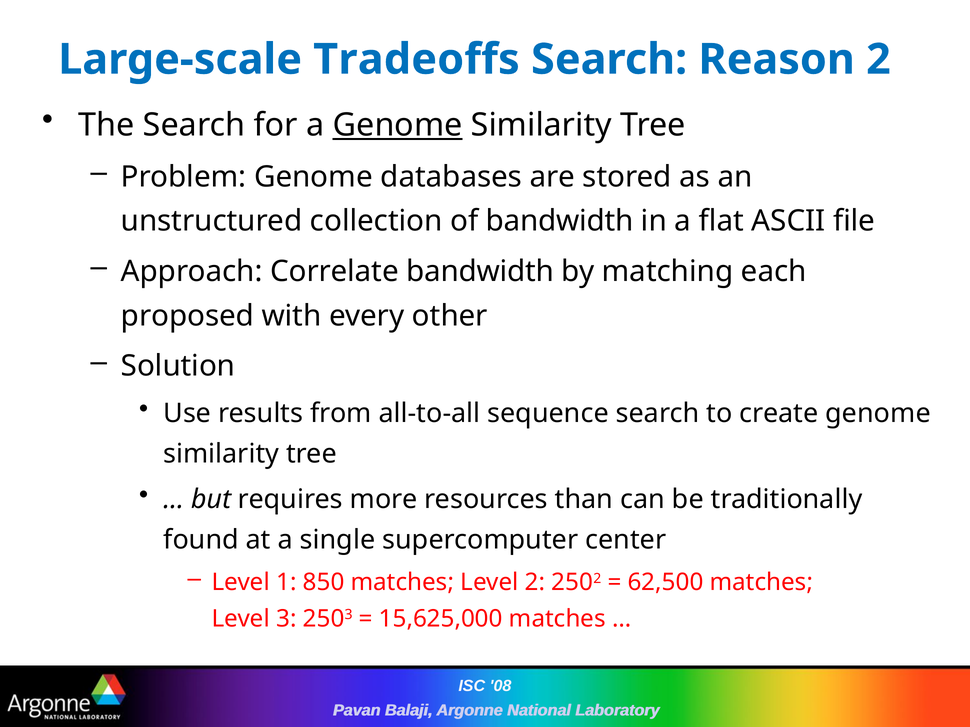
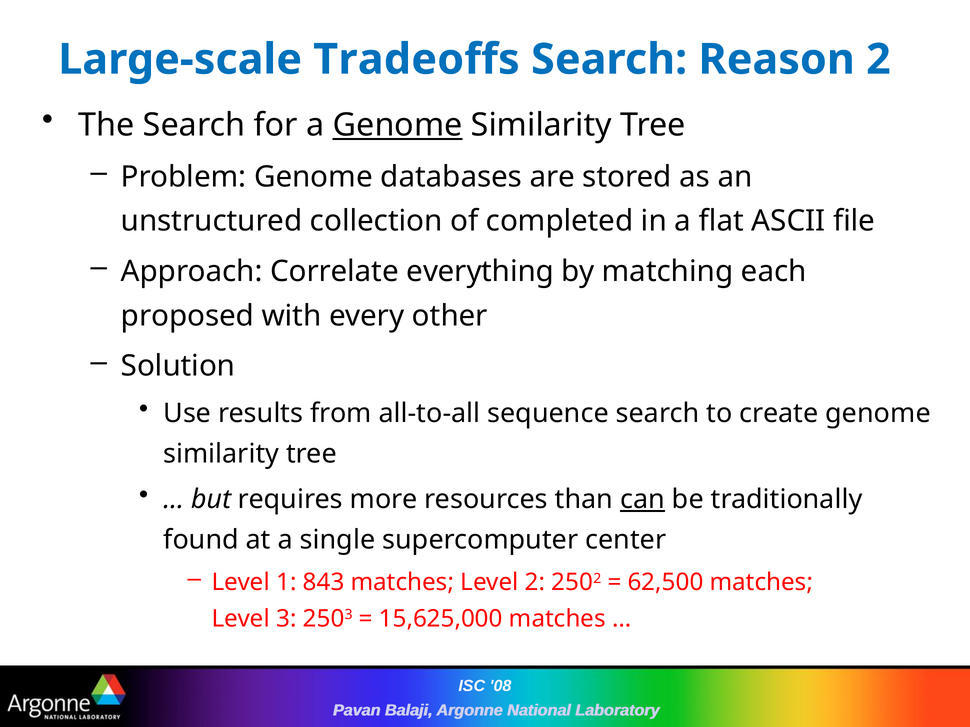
of bandwidth: bandwidth -> completed (560, 221)
Correlate bandwidth: bandwidth -> everything (480, 272)
can underline: none -> present (643, 500)
850: 850 -> 843 (324, 583)
